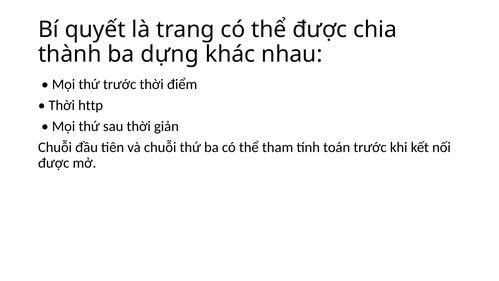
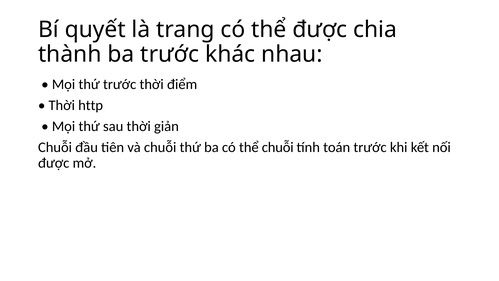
ba dựng: dựng -> trước (170, 54)
thể tham: tham -> chuỗi (278, 147)
